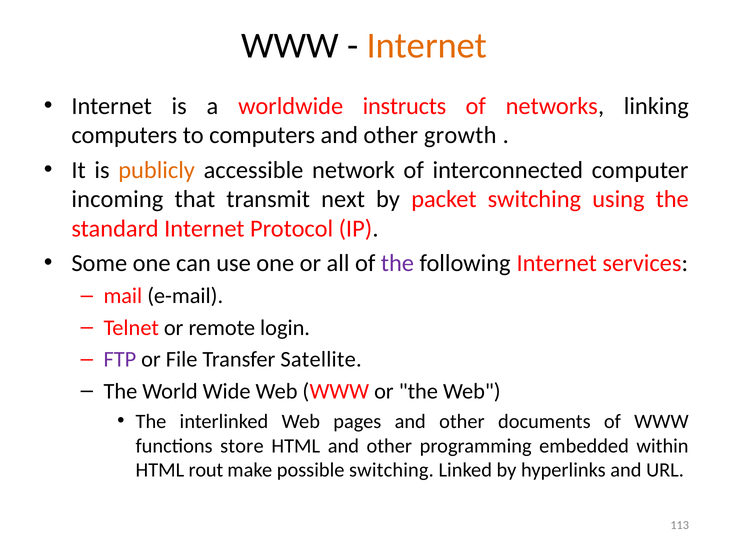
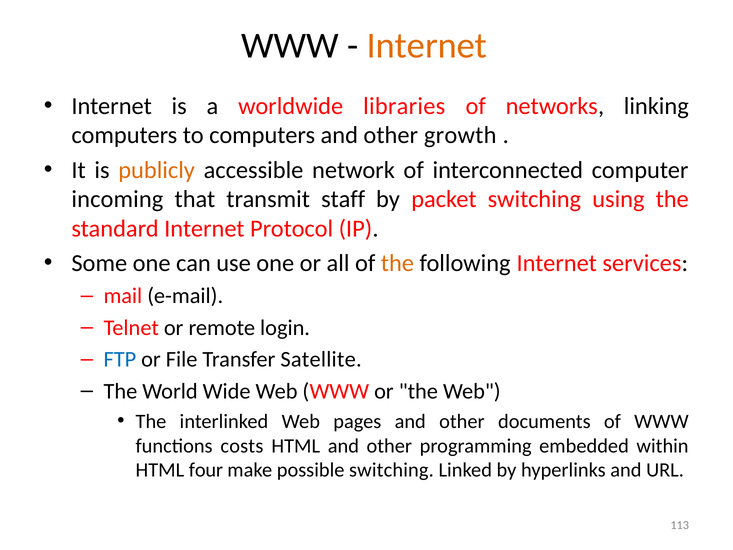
instructs: instructs -> libraries (404, 106)
next: next -> staff (343, 199)
the colour: purple -> orange (397, 263)
FTP colour: purple -> blue (120, 359)
store: store -> costs (242, 446)
rout: rout -> four (206, 470)
